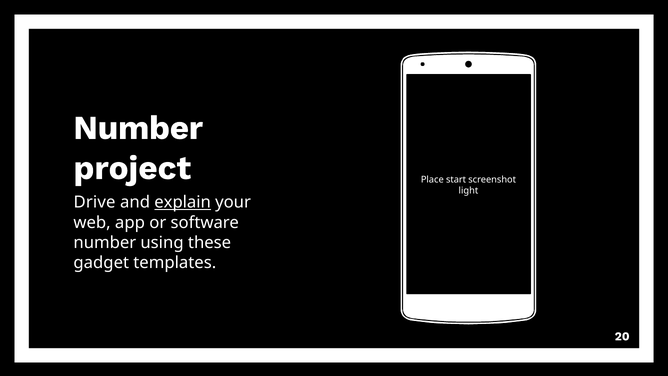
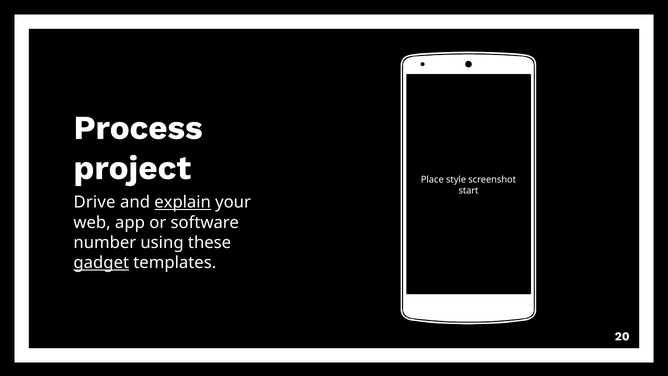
Number: Number -> Process (138, 128)
start: start -> style (456, 179)
light: light -> start (469, 190)
gadget underline: none -> present (101, 262)
